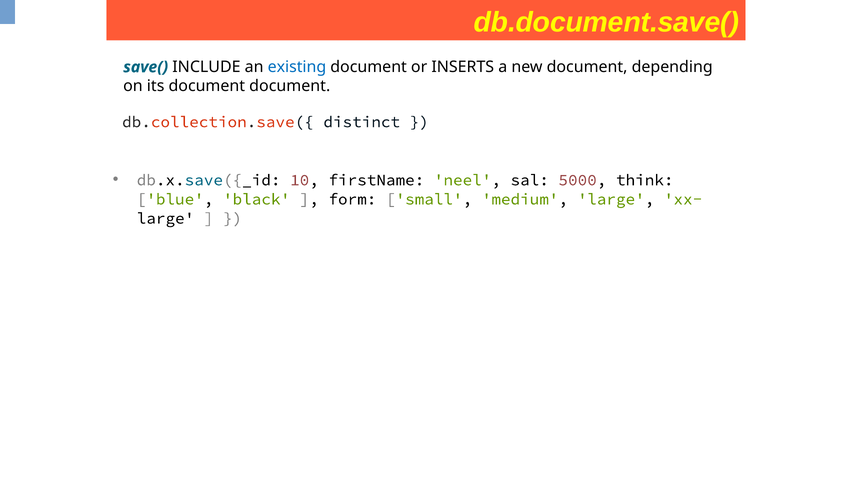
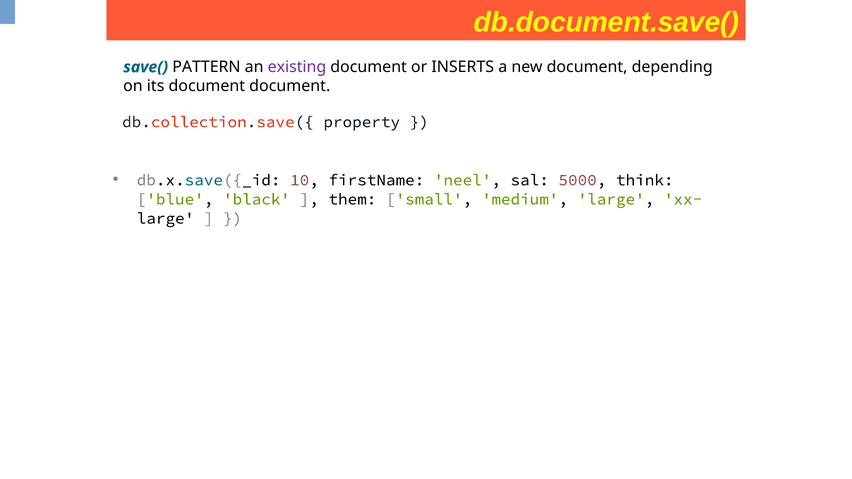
INCLUDE: INCLUDE -> PATTERN (206, 67)
existing colour: blue -> purple (297, 67)
distinct: distinct -> property (362, 122)
form: form -> them (352, 199)
